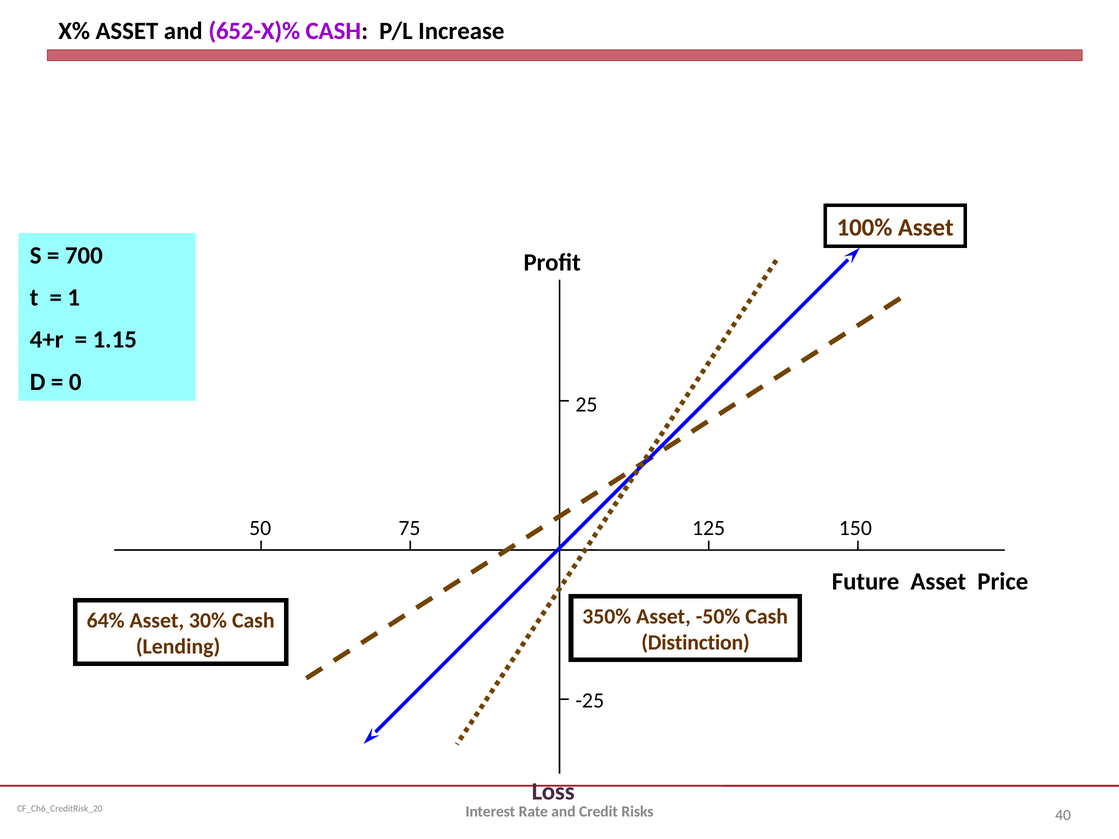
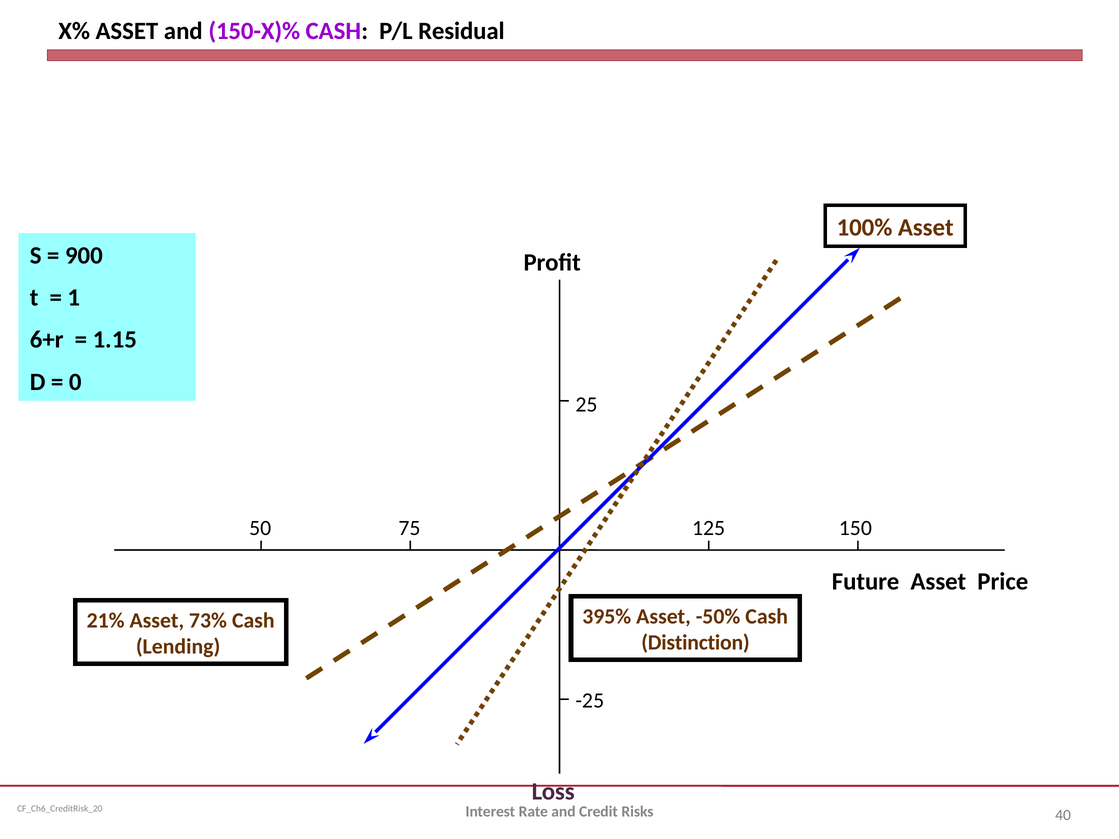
652-X)%: 652-X)% -> 150-X)% (254, 31)
Increase: Increase -> Residual (461, 31)
700: 700 -> 900 (84, 255)
4+r: 4+r -> 6+r (47, 340)
350%: 350% -> 395% (607, 617)
64%: 64% -> 21% (106, 621)
30%: 30% -> 73% (208, 621)
